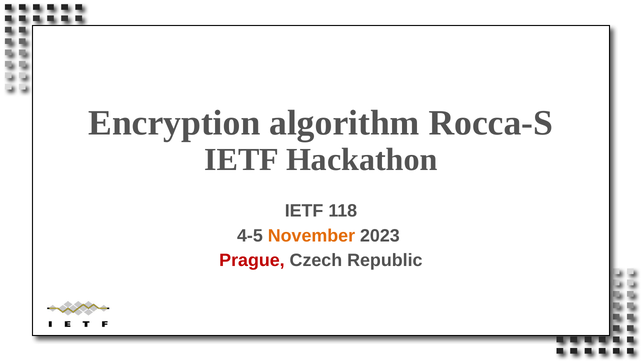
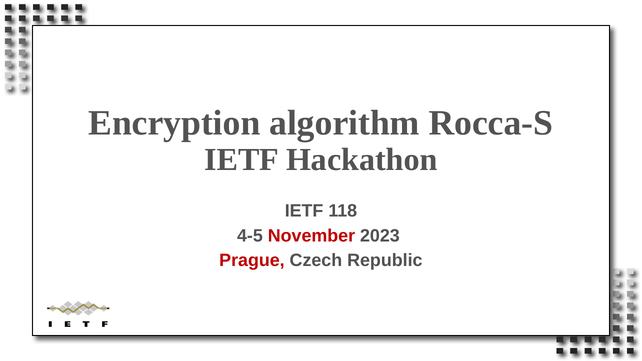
November colour: orange -> red (311, 236)
